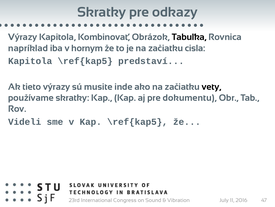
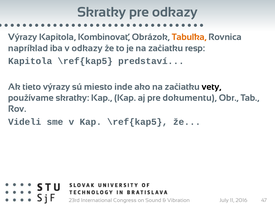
Tabuľka colour: black -> orange (189, 37)
v hornym: hornym -> odkazy (87, 48)
cisla: cisla -> resp (195, 48)
musite: musite -> miesto (98, 87)
